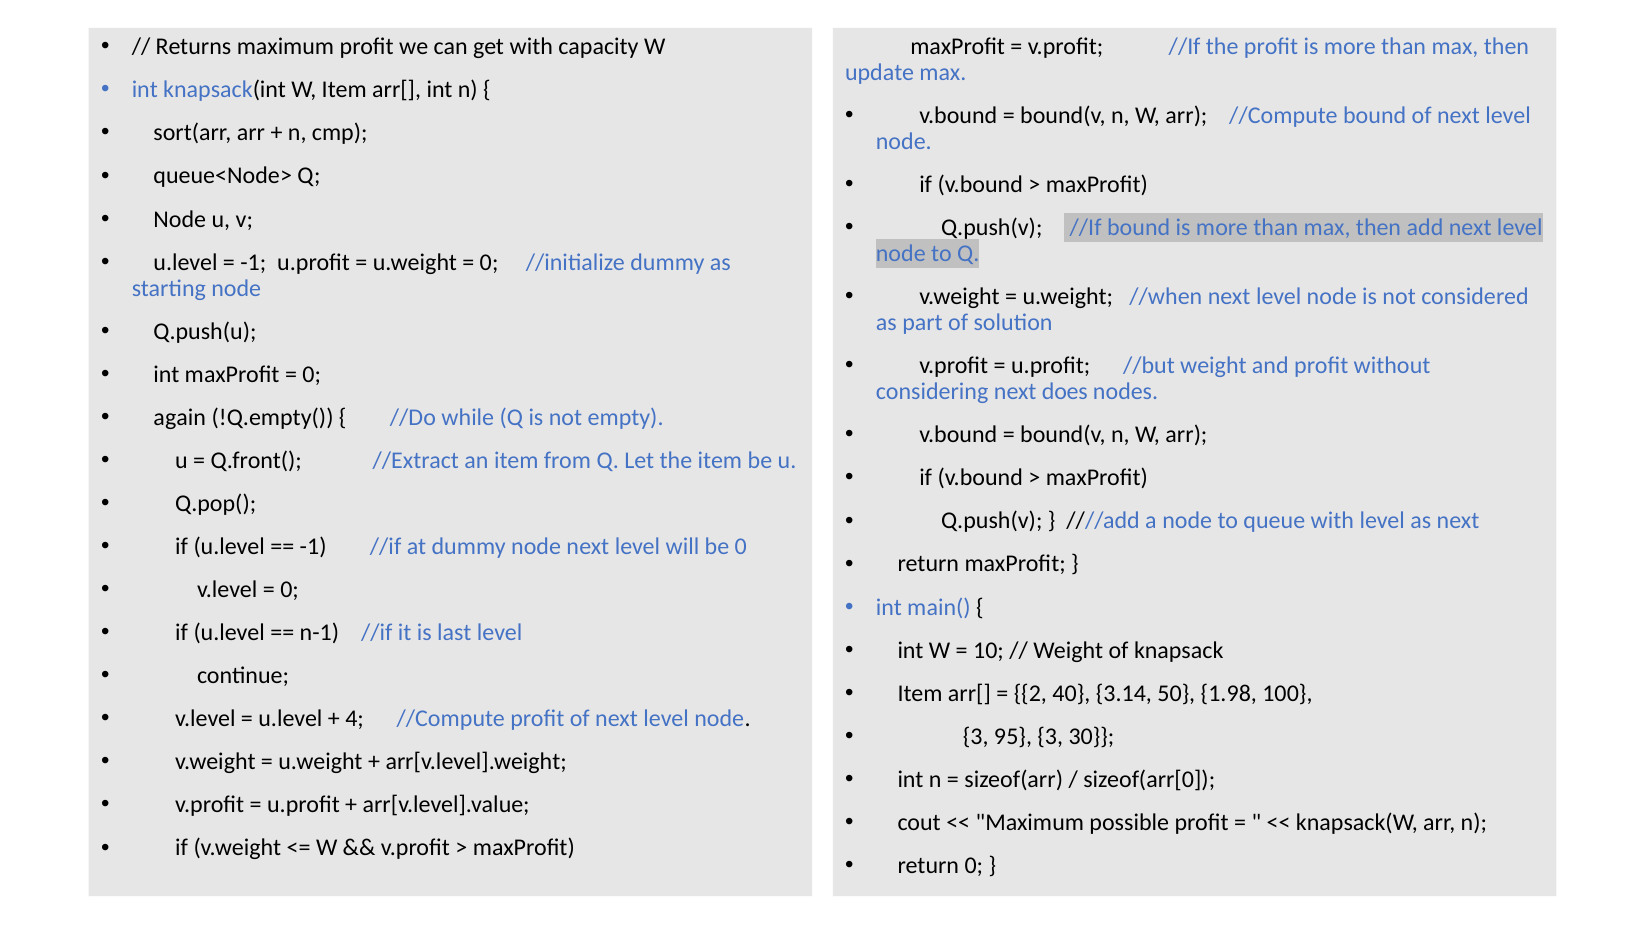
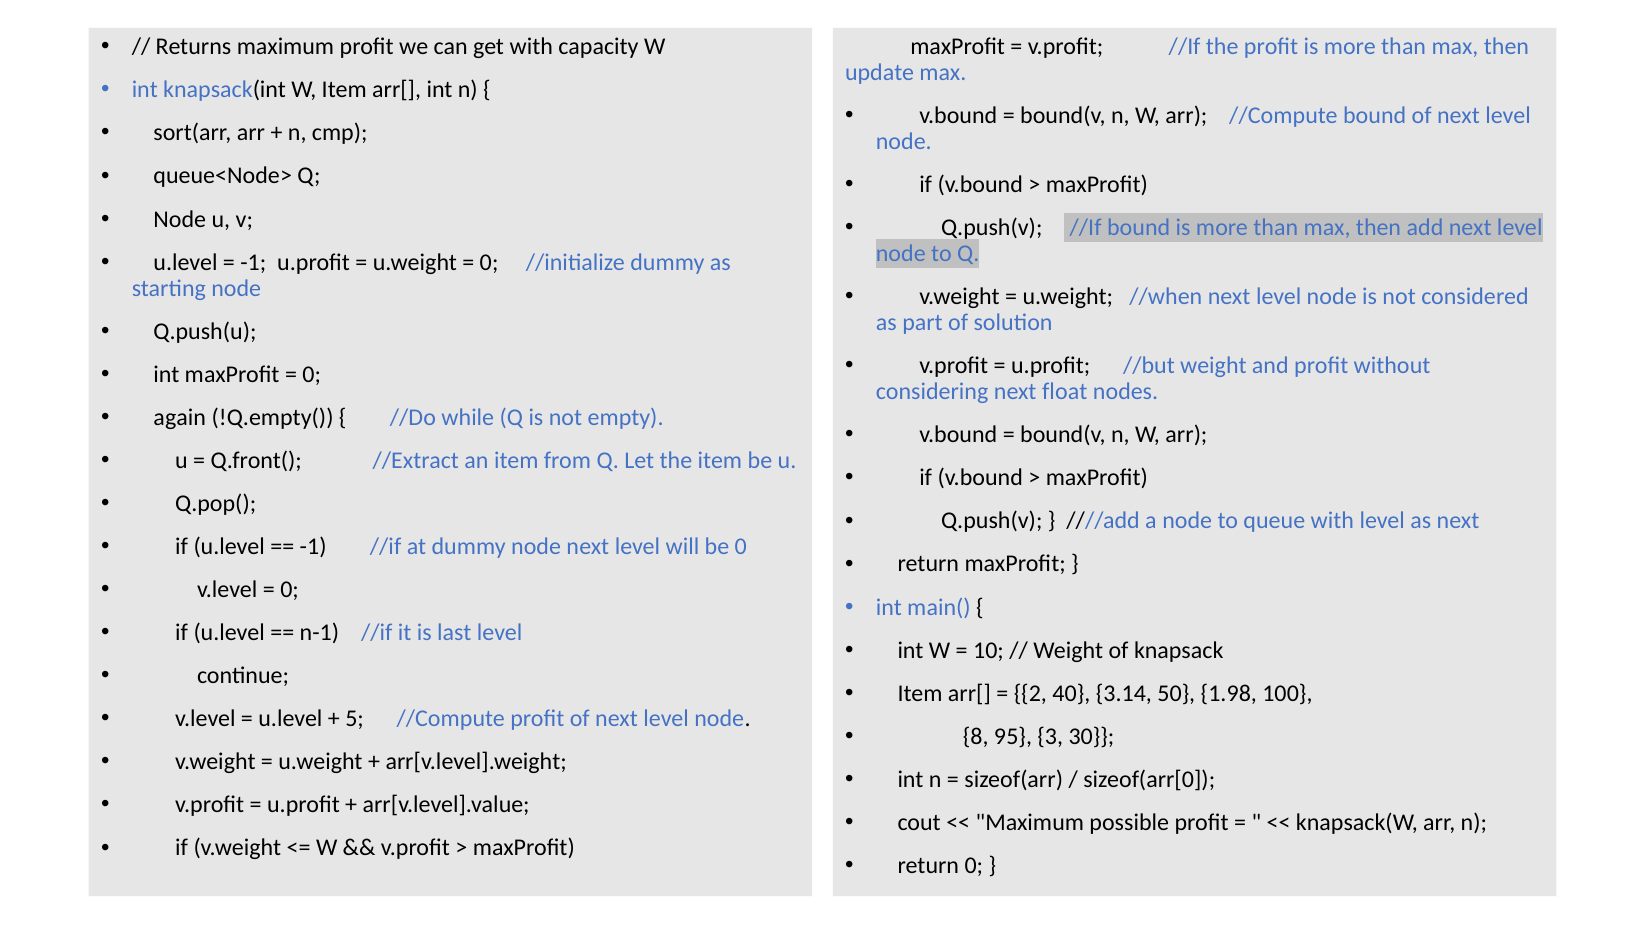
does: does -> float (1065, 392)
4: 4 -> 5 (355, 719)
3: 3 -> 8 (976, 737)
